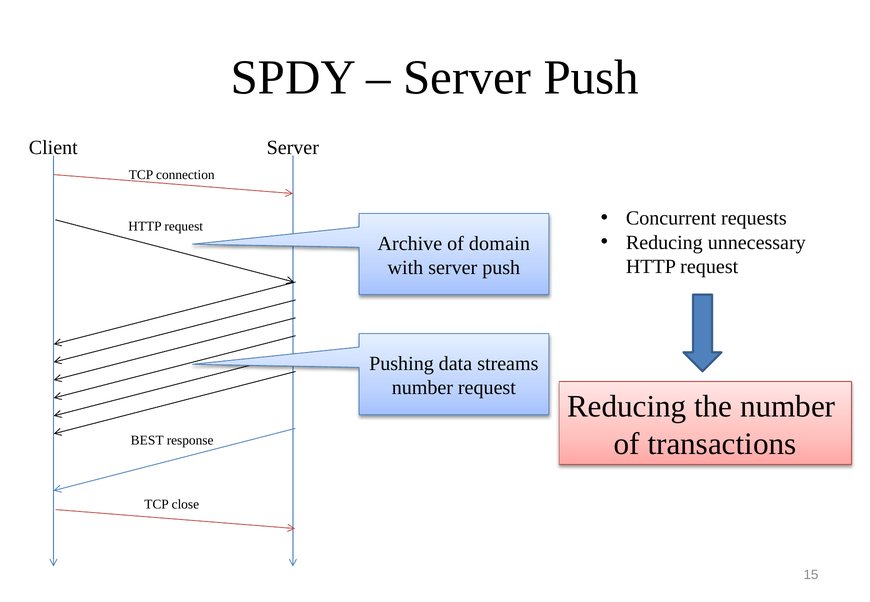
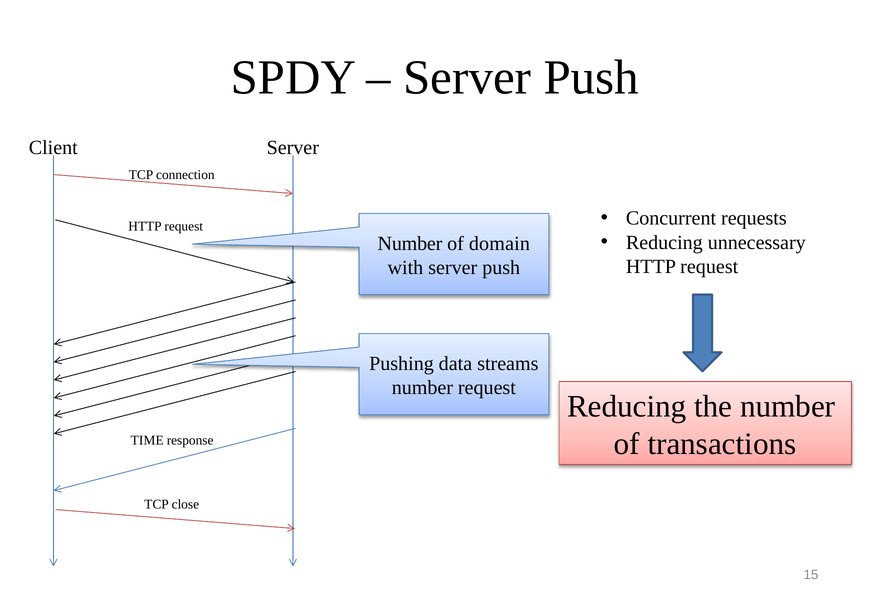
Archive: Archive -> Number (410, 244)
BEST: BEST -> TIME (147, 440)
